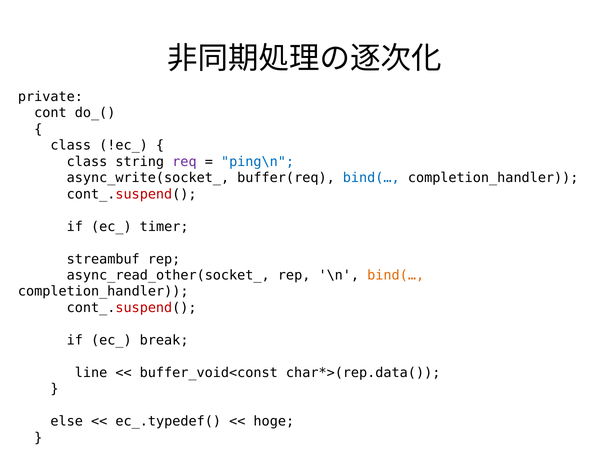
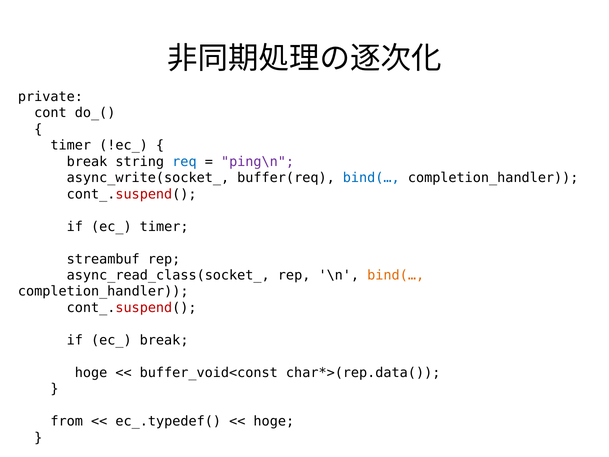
class: class -> timer (71, 145)
class: class -> break (87, 162)
req colour: purple -> blue (184, 162)
ping\n colour: blue -> purple (258, 162)
async_read_other(socket_: async_read_other(socket_ -> async_read_class(socket_ (168, 275)
line: line -> hoge (91, 373)
else: else -> from (67, 421)
